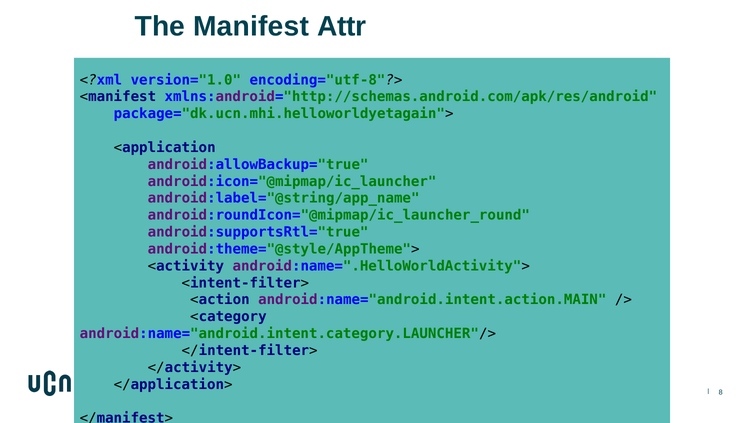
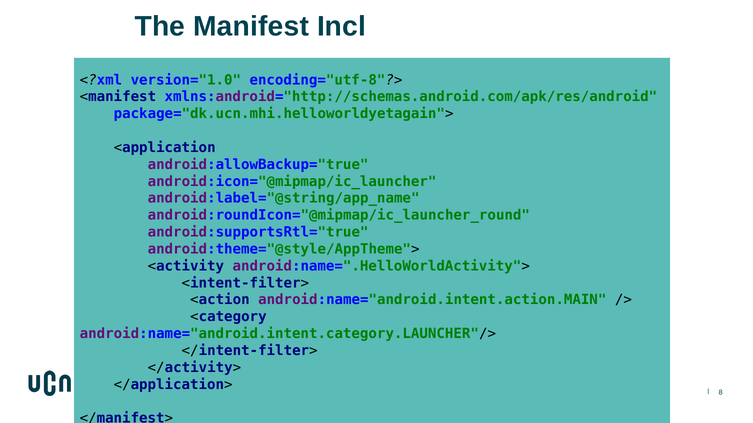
Attr: Attr -> Incl (342, 27)
